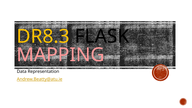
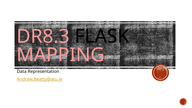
DR8.3 colour: yellow -> pink (43, 36)
